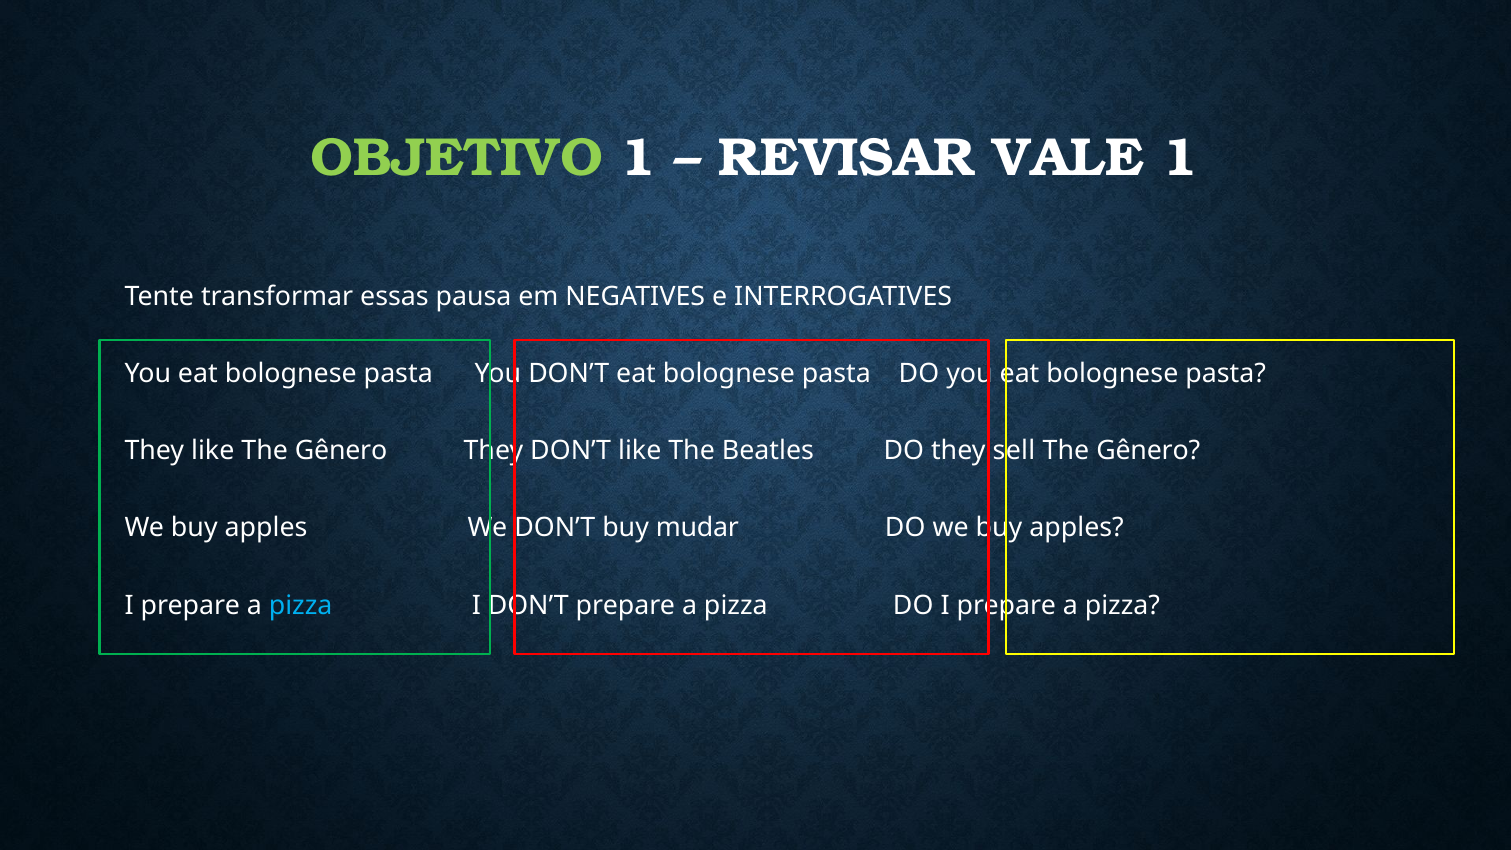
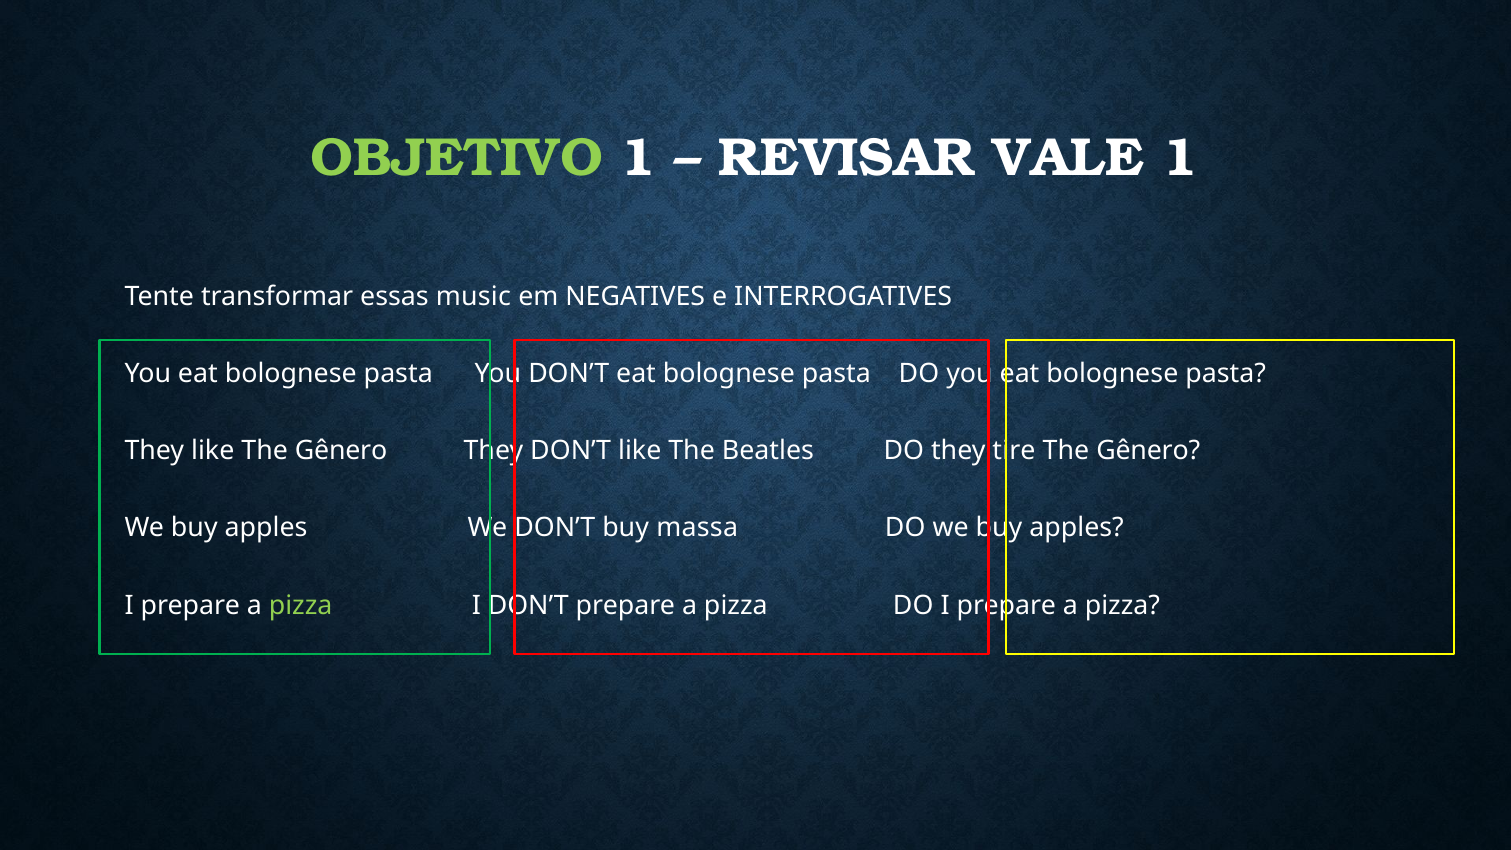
pausa: pausa -> music (473, 297)
sell: sell -> tire (1014, 451)
mudar: mudar -> massa (697, 528)
pizza colour: light blue -> light green (301, 605)
